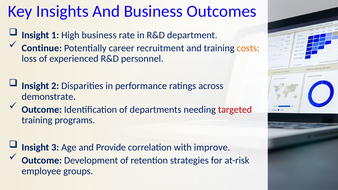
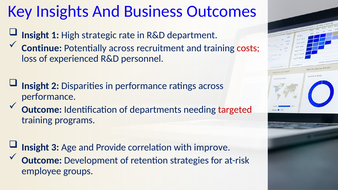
High business: business -> strategic (99, 35)
Potentially career: career -> across (122, 48)
costs colour: orange -> red (248, 48)
demonstrate: demonstrate -> performance (49, 97)
